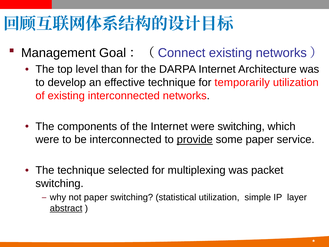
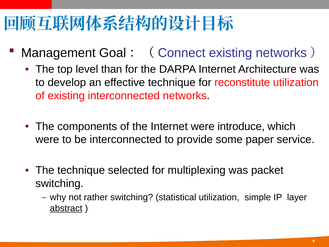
temporarily: temporarily -> reconstitute (242, 82)
were switching: switching -> introduce (241, 126)
provide underline: present -> none (195, 139)
not paper: paper -> rather (96, 197)
